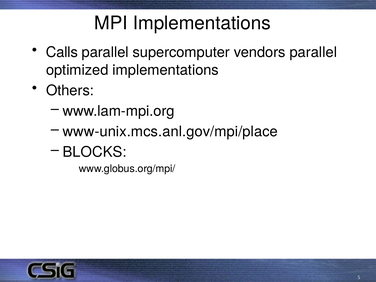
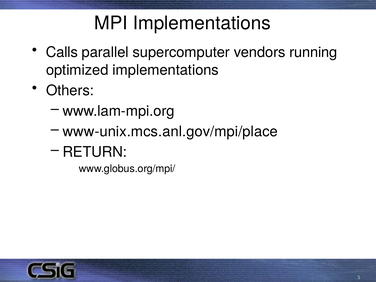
vendors parallel: parallel -> running (313, 52)
BLOCKS: BLOCKS -> RETURN (95, 152)
